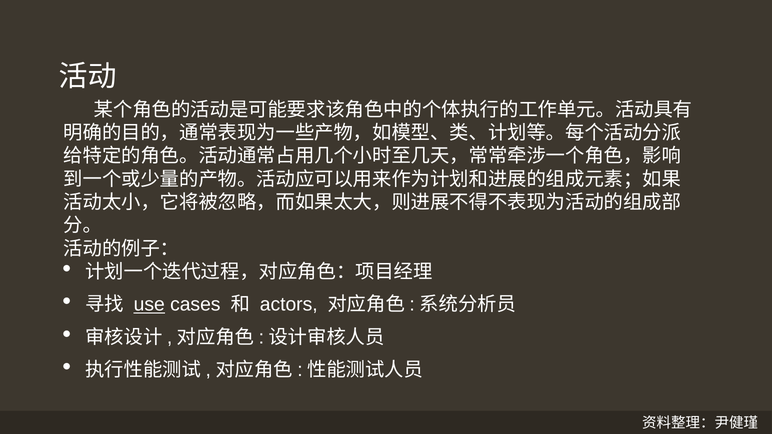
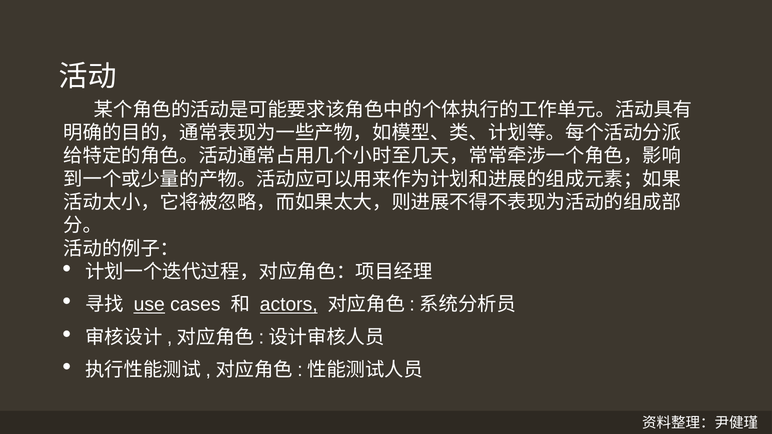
actors underline: none -> present (289, 305)
